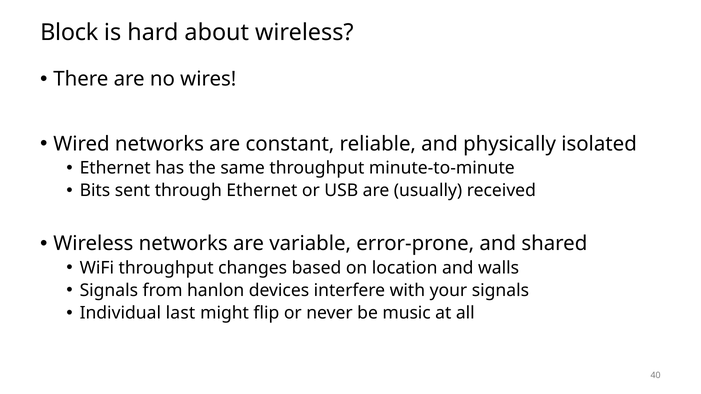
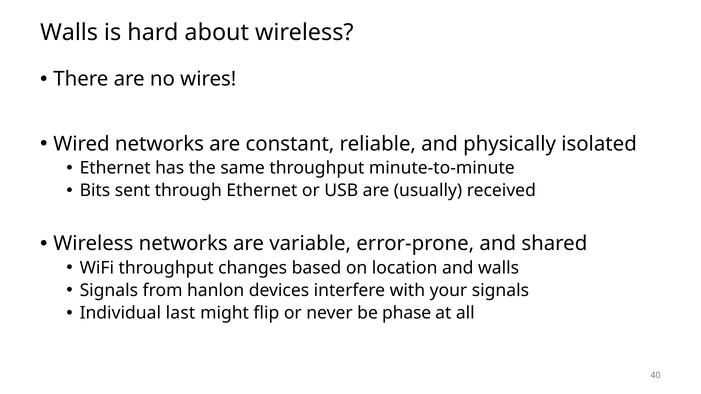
Block: Block -> Walls (69, 33)
music: music -> phase (407, 313)
